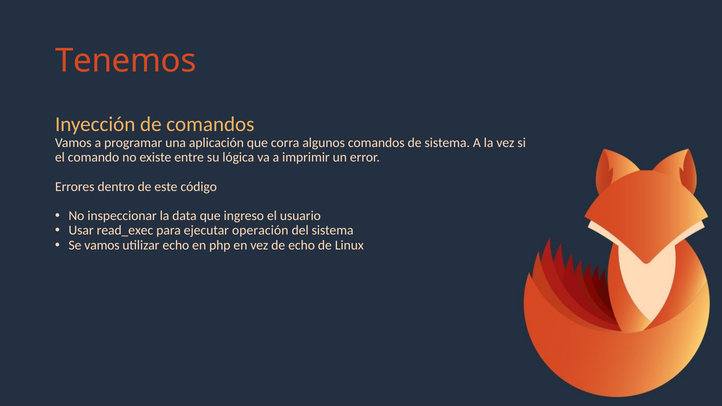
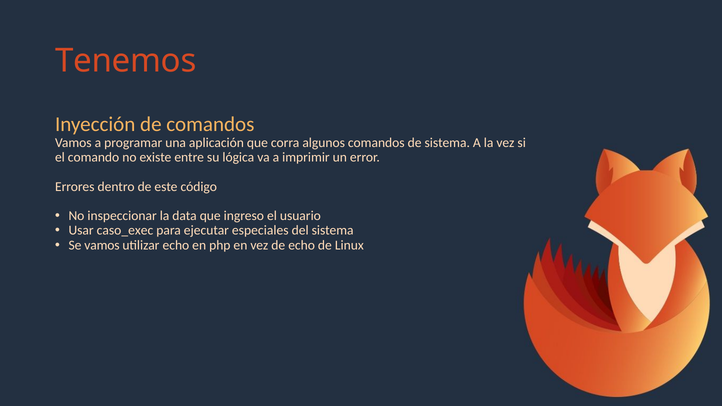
read_exec: read_exec -> caso_exec (125, 231)
operación: operación -> especiales (260, 231)
